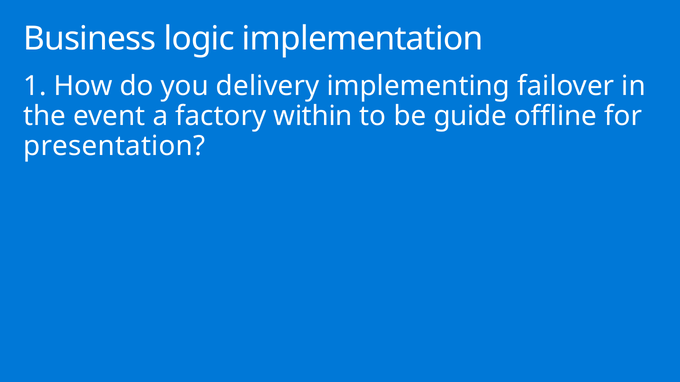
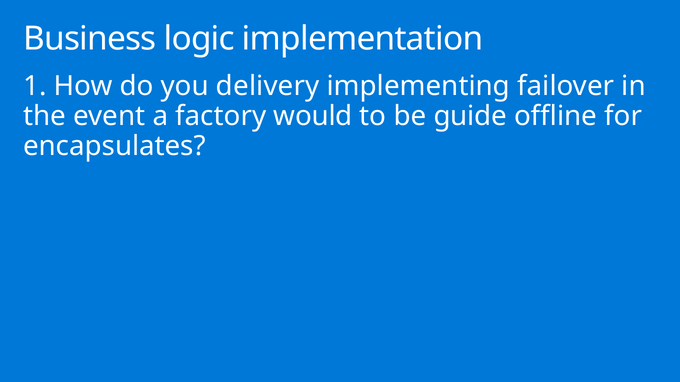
within: within -> would (313, 116)
presentation: presentation -> encapsulates (114, 146)
